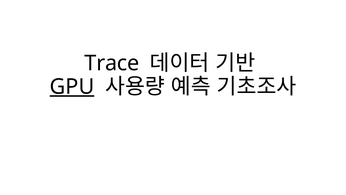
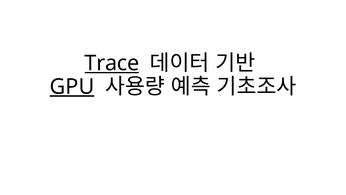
Trace underline: none -> present (112, 63)
